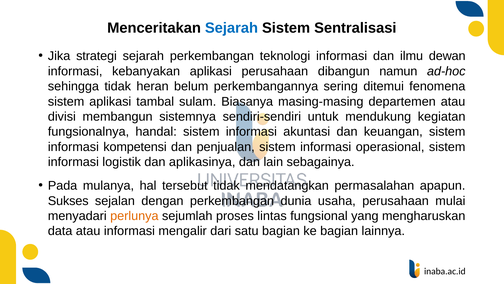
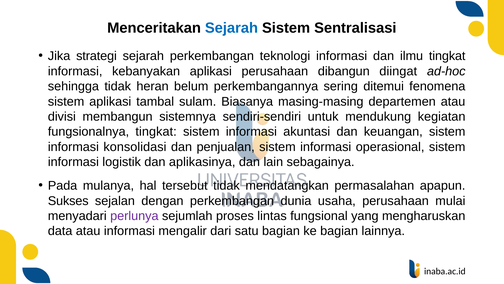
ilmu dewan: dewan -> tingkat (447, 56)
namun: namun -> diingat (398, 71)
fungsionalnya handal: handal -> tingkat (156, 132)
kompetensi: kompetensi -> konsolidasi (135, 147)
perlunya colour: orange -> purple (134, 216)
